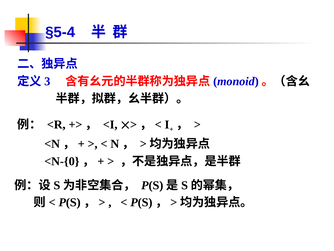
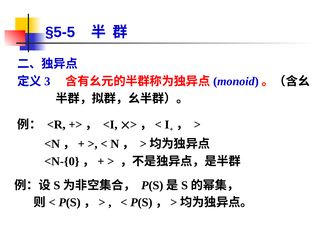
§5-4: §5-4 -> §5-5 (60, 32)
